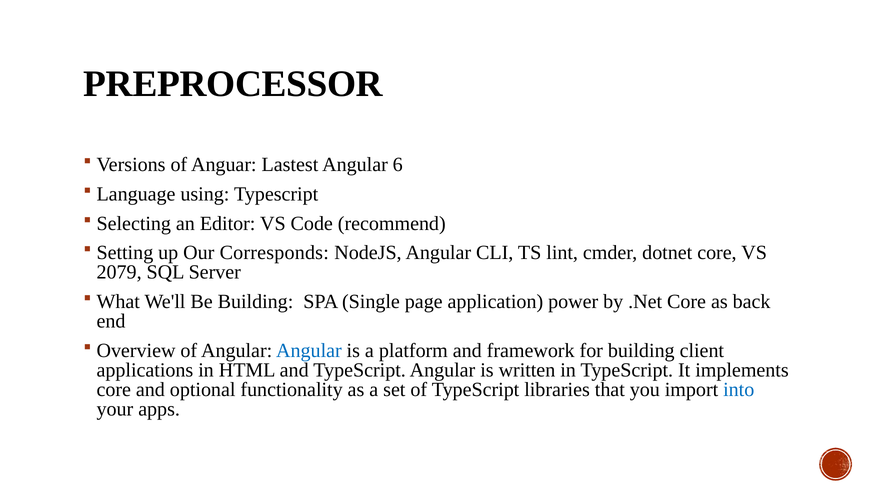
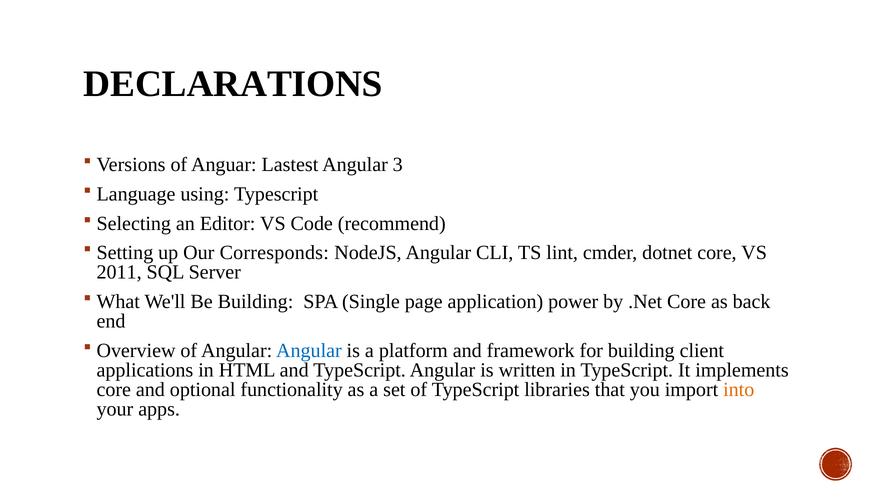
PREPROCESSOR: PREPROCESSOR -> DECLARATIONS (233, 84)
6: 6 -> 3 (398, 165)
2079: 2079 -> 2011 (119, 272)
into colour: blue -> orange (739, 389)
